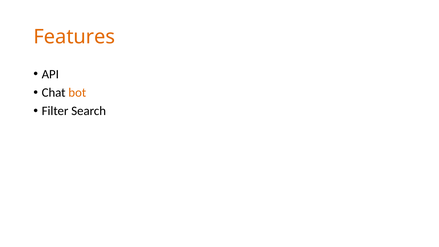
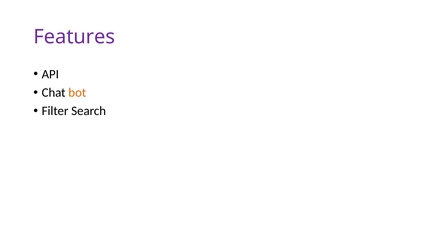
Features colour: orange -> purple (74, 37)
